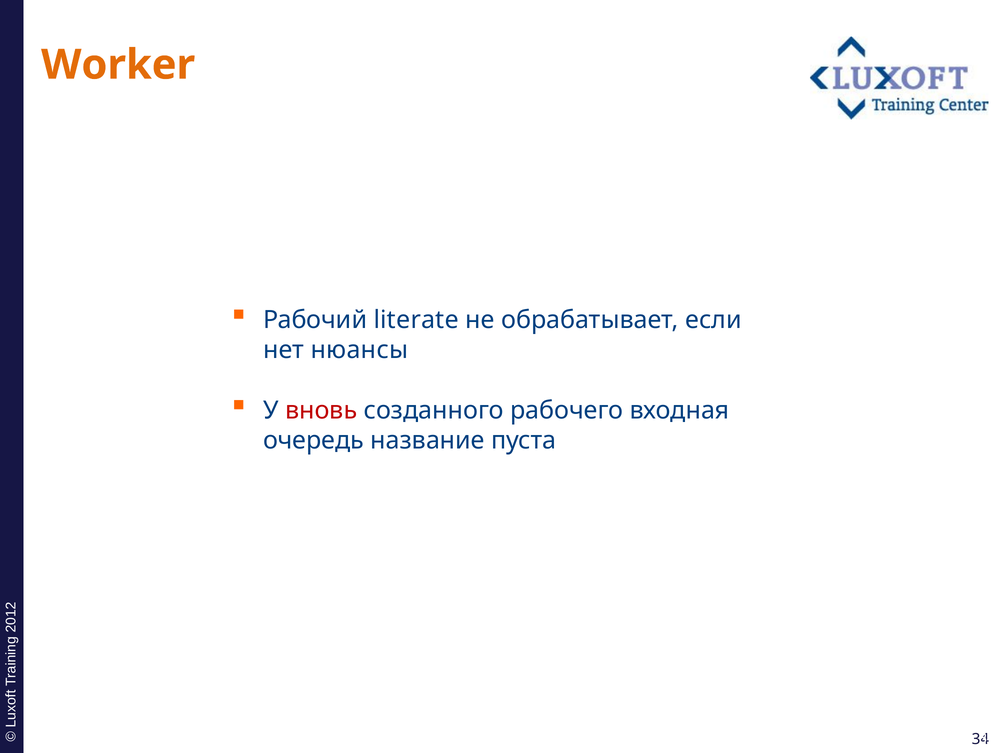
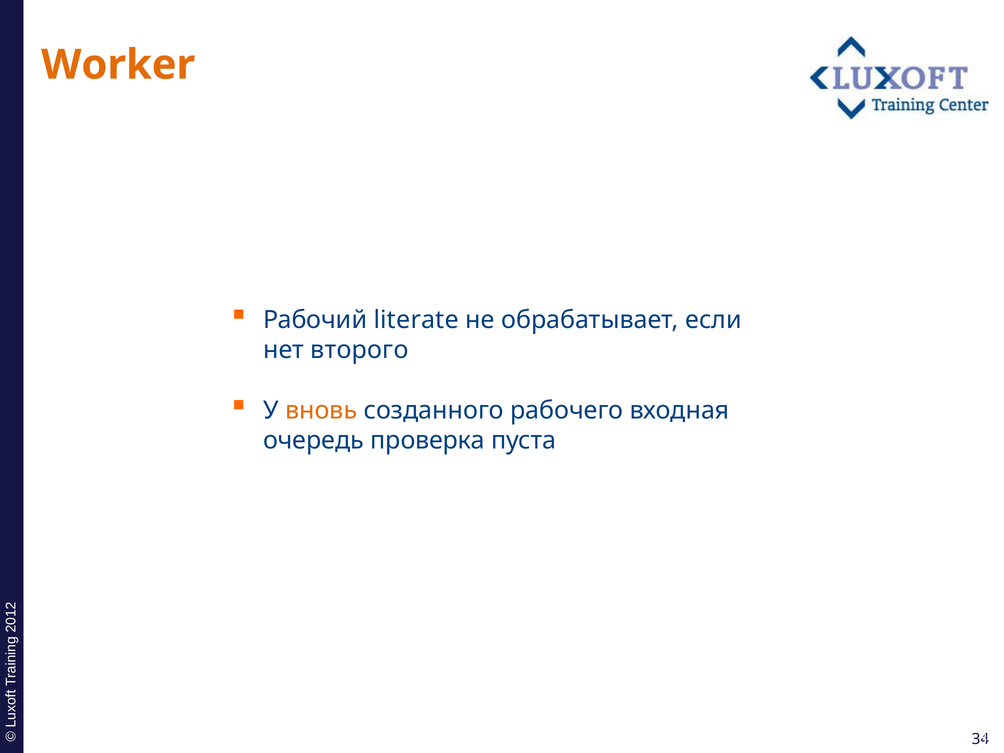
нюансы: нюансы -> второго (359, 350)
вновь colour: red -> orange (321, 410)
название: название -> проверка (428, 440)
